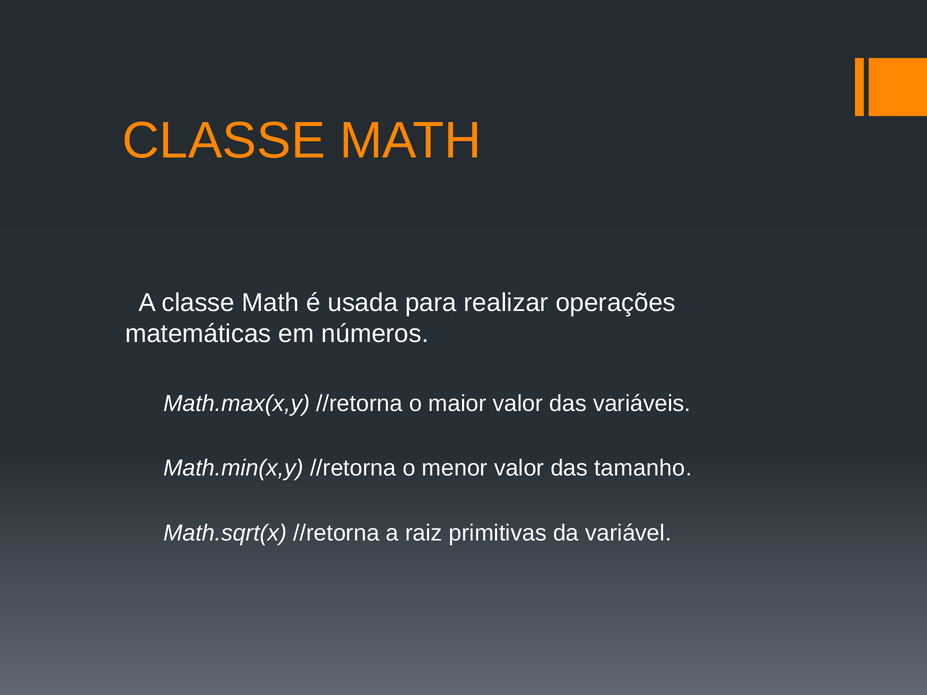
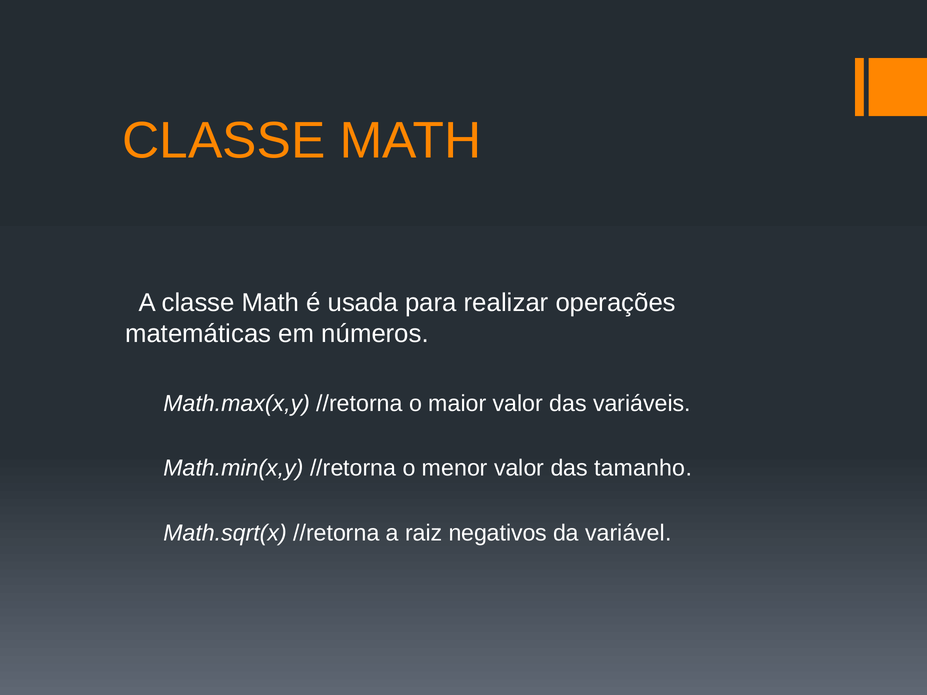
primitivas: primitivas -> negativos (498, 533)
